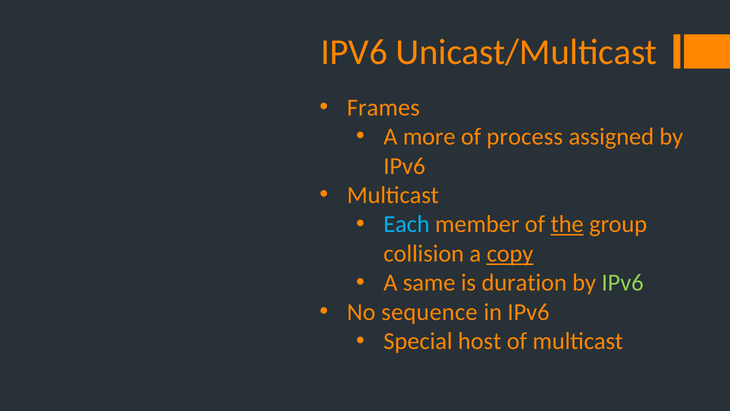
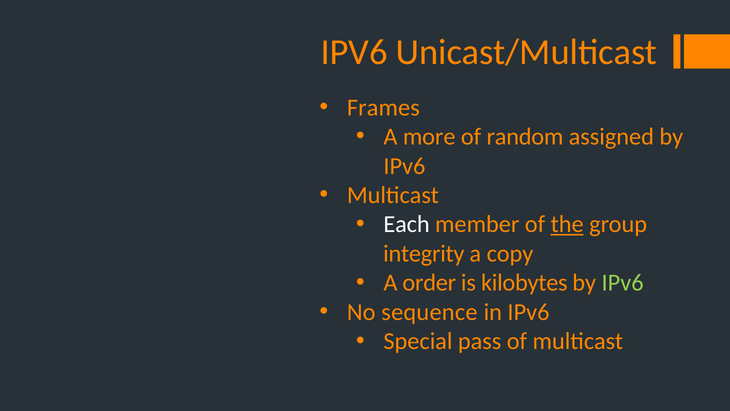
process: process -> random (525, 137)
Each colour: light blue -> white (407, 224)
collision: collision -> integrity (424, 253)
copy underline: present -> none (510, 253)
same: same -> order (429, 283)
duration: duration -> kilobytes (524, 283)
host: host -> pass (480, 341)
